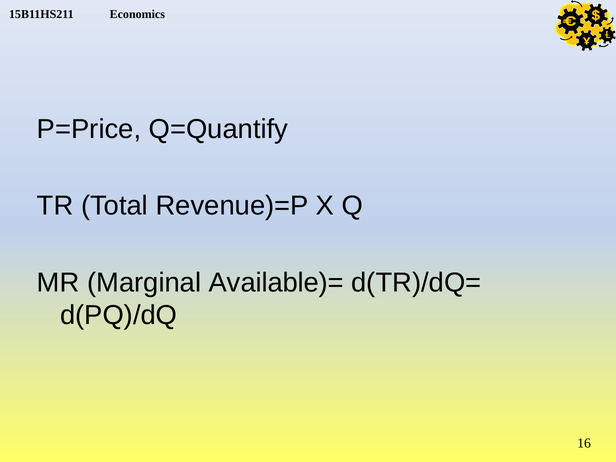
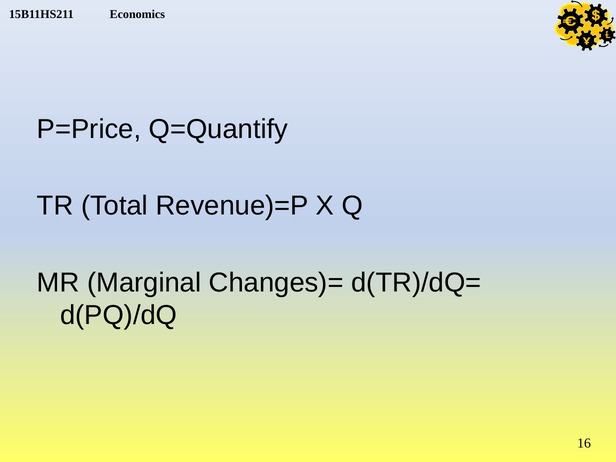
Available)=: Available)= -> Changes)= (276, 283)
